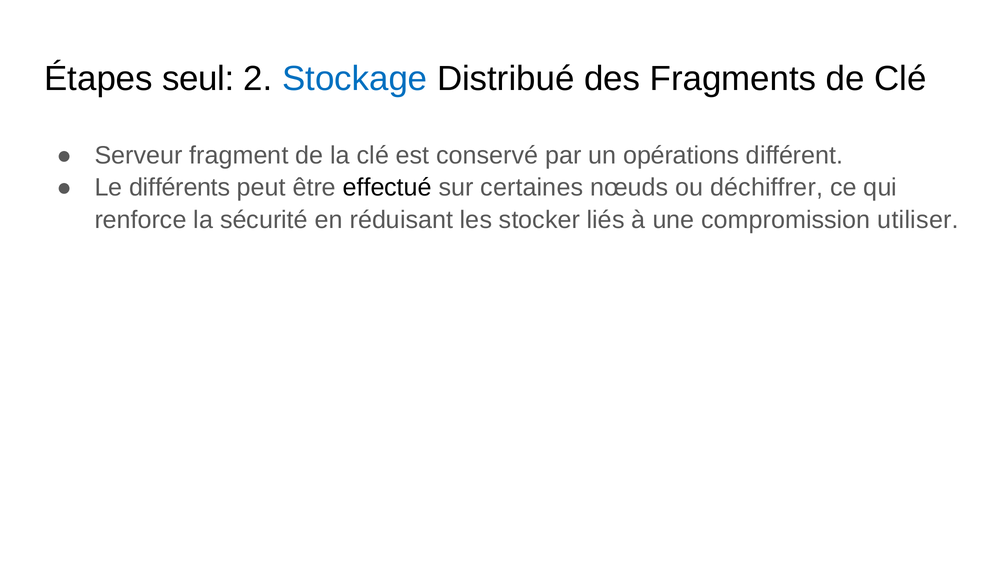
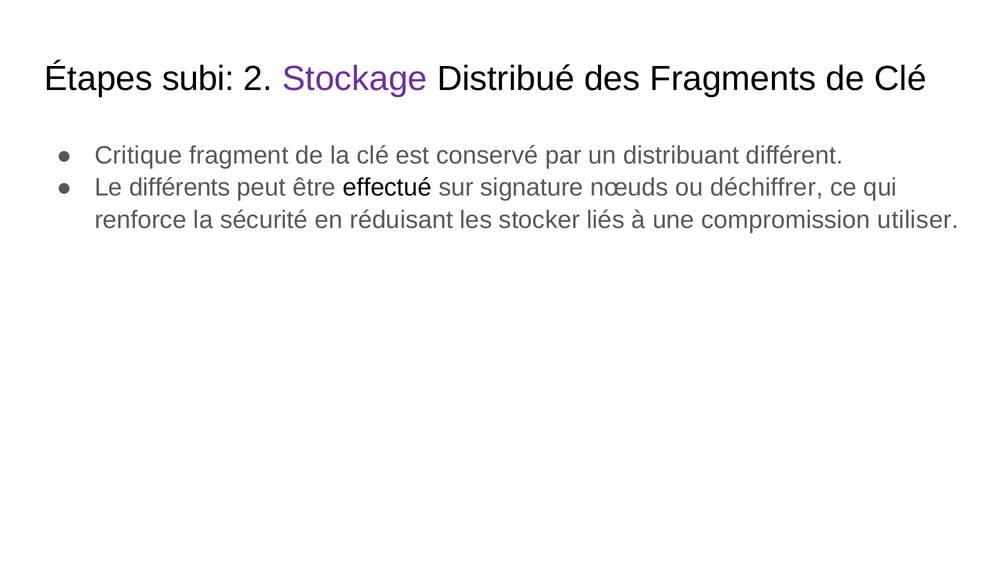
seul: seul -> subi (198, 79)
Stockage colour: blue -> purple (355, 79)
Serveur: Serveur -> Critique (138, 155)
opérations: opérations -> distribuant (681, 155)
certaines: certaines -> signature (532, 188)
